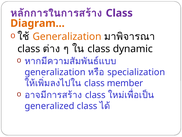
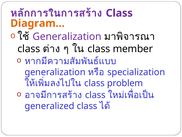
Generalization colour: orange -> purple (67, 36)
dynamic: dynamic -> member (133, 49)
member: member -> problem (125, 83)
